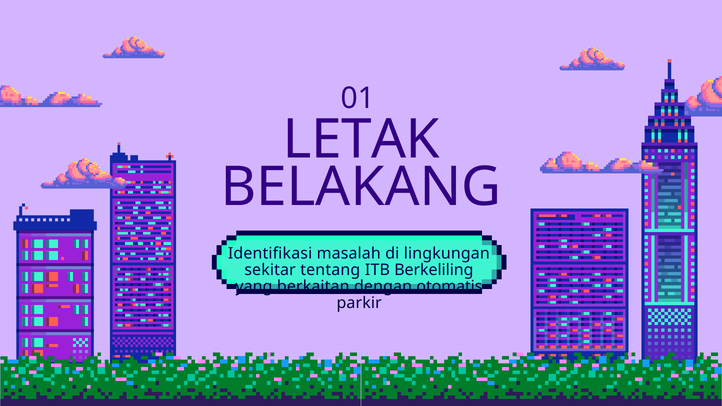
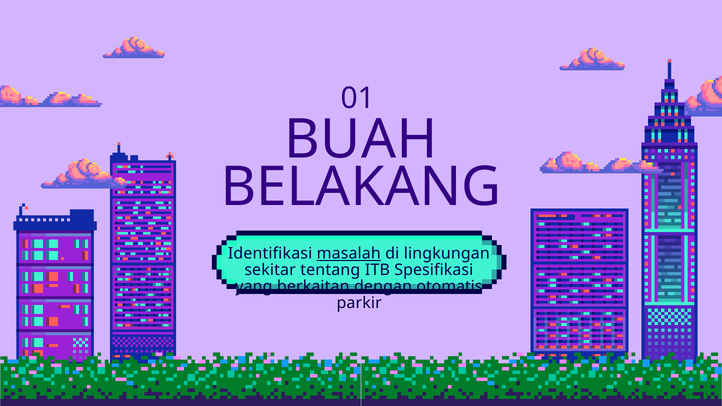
LETAK: LETAK -> BUAH (361, 140)
masalah underline: none -> present (349, 254)
Berkeliling: Berkeliling -> Spesifikasi (434, 270)
